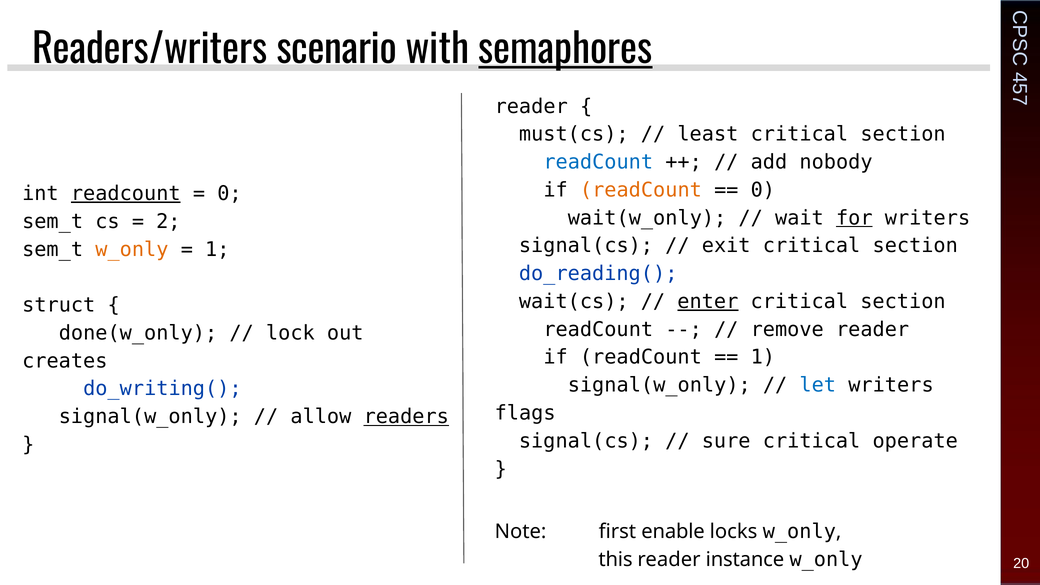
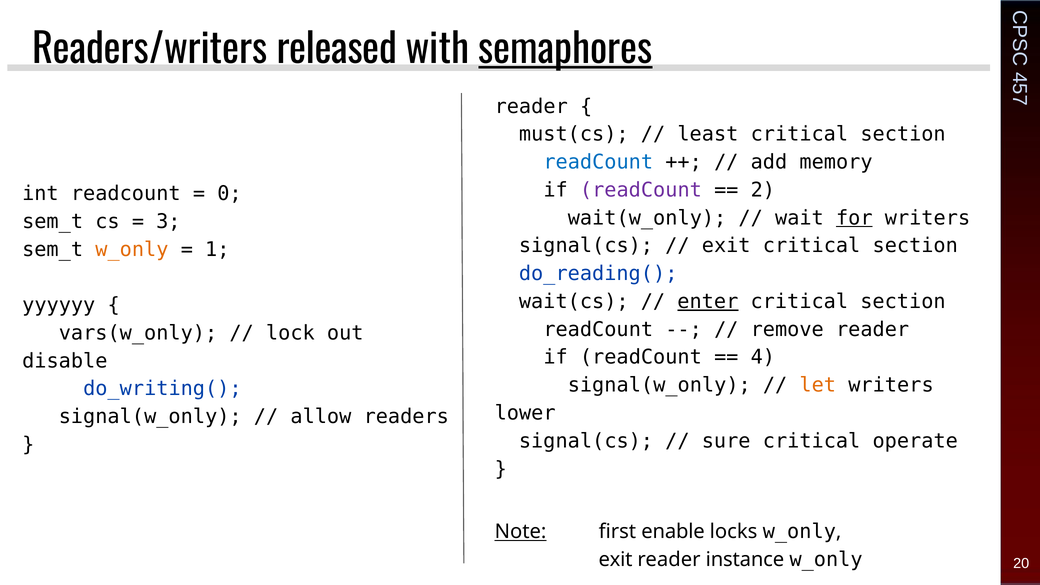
scenario: scenario -> released (337, 50)
nobody: nobody -> memory (836, 162)
readCount colour: orange -> purple (641, 190)
0: 0 -> 2 (763, 190)
readcount underline: present -> none (126, 194)
2: 2 -> 3 (168, 222)
struct: struct -> yyyyyy (59, 305)
done(w_only: done(w_only -> vars(w_only (138, 333)
1: 1 -> 4 (763, 357)
creates: creates -> disable (65, 361)
let colour: blue -> orange (818, 385)
flags: flags -> lower (525, 413)
readers underline: present -> none (406, 417)
Note underline: none -> present (521, 532)
this: this -> exit (616, 560)
